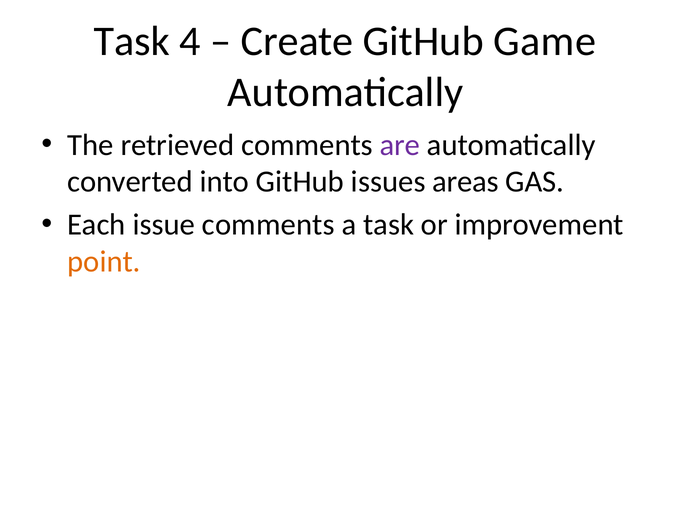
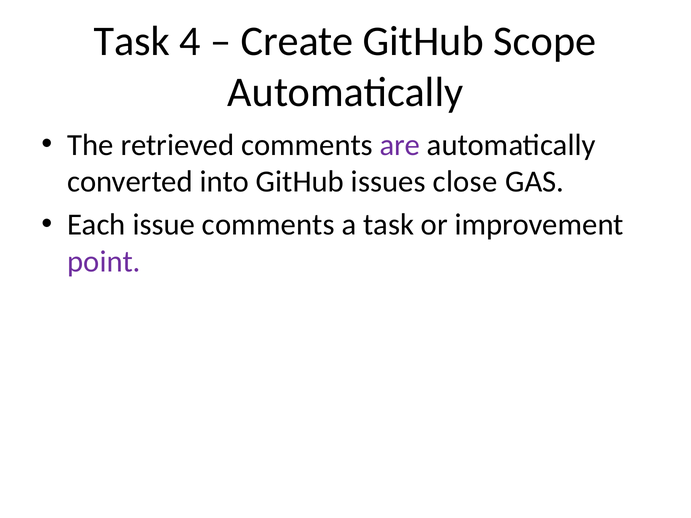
Game: Game -> Scope (545, 42)
areas: areas -> close (465, 182)
point colour: orange -> purple (104, 262)
